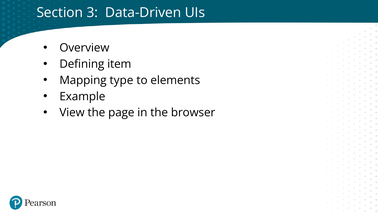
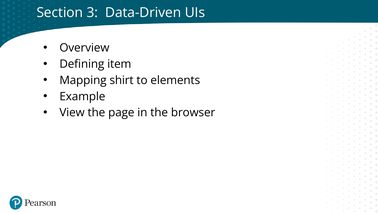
type: type -> shirt (122, 80)
